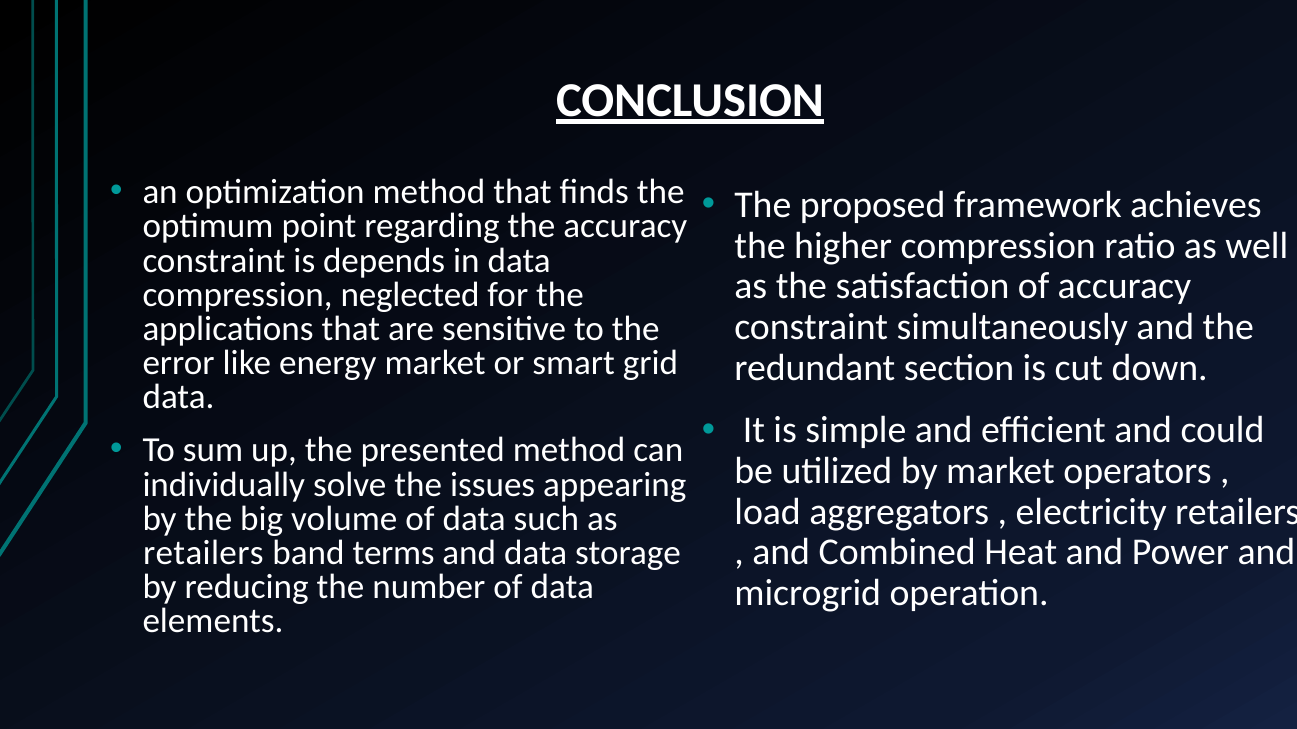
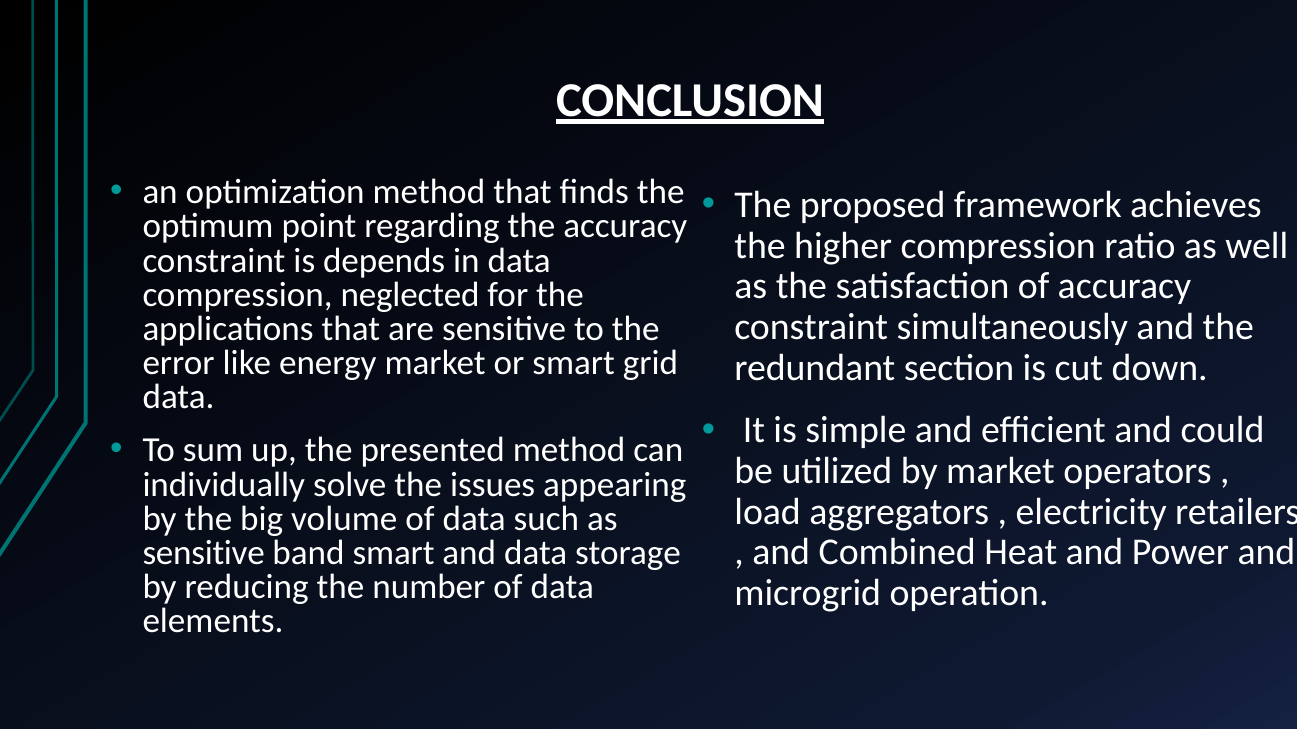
retailers: retailers -> sensitive (204, 553)
band terms: terms -> smart (394, 553)
